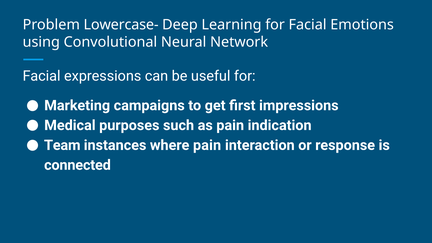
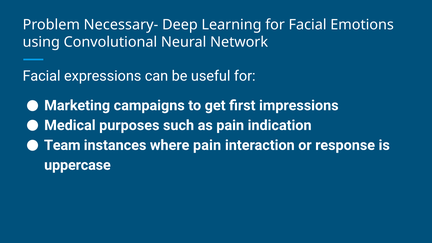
Lowercase-: Lowercase- -> Necessary- (121, 25)
connected: connected -> uppercase (77, 165)
